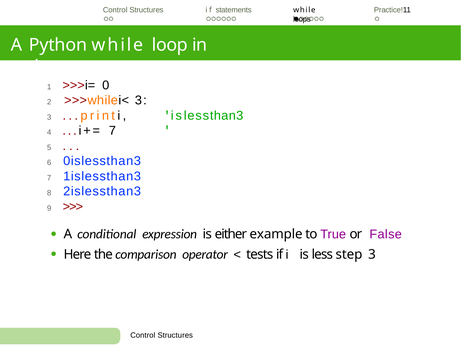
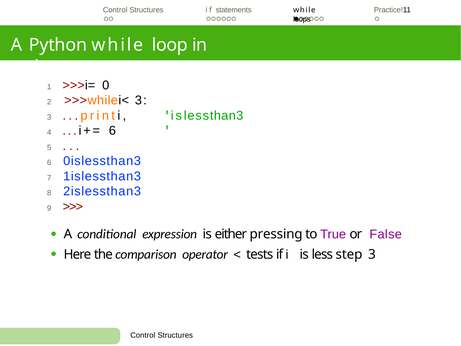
...i+= 7: 7 -> 6 (112, 131)
example: example -> pressing (276, 234)
